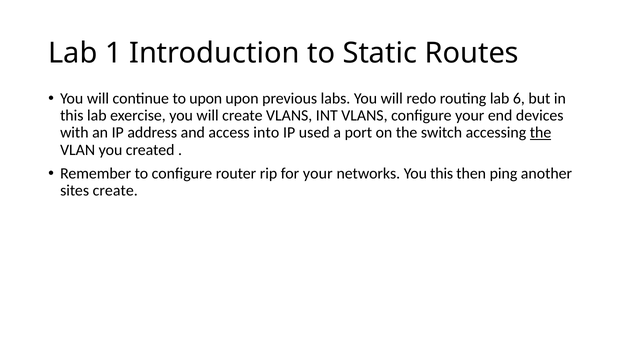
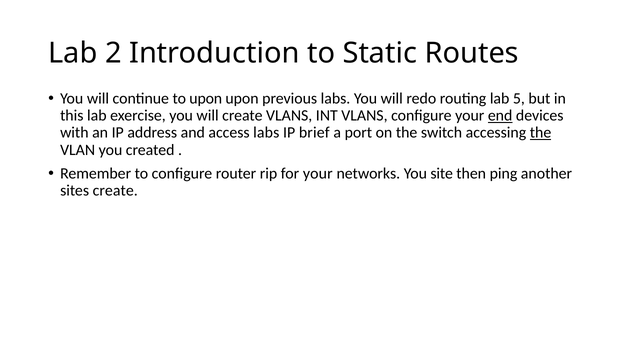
1: 1 -> 2 (113, 53)
6: 6 -> 5 (519, 99)
end underline: none -> present (500, 116)
access into: into -> labs (266, 133)
used: used -> brief (314, 133)
You this: this -> site (442, 174)
